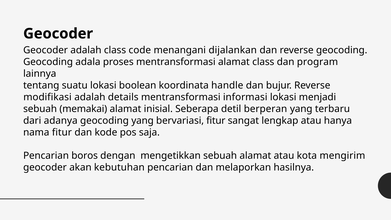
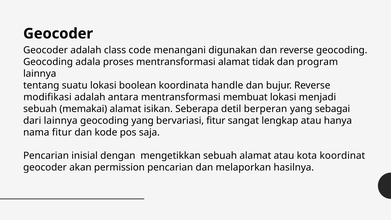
dijalankan: dijalankan -> digunakan (233, 50)
alamat class: class -> tidak (263, 62)
details: details -> antara (123, 97)
informasi: informasi -> membuat (245, 97)
inisial: inisial -> isikan (158, 109)
terbaru: terbaru -> sebagai (333, 109)
dari adanya: adanya -> lainnya (61, 121)
boros: boros -> inisial (85, 156)
mengirim: mengirim -> koordinat (342, 156)
kebutuhan: kebutuhan -> permission (119, 167)
